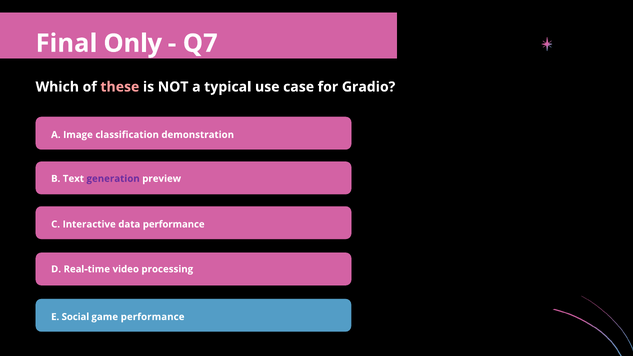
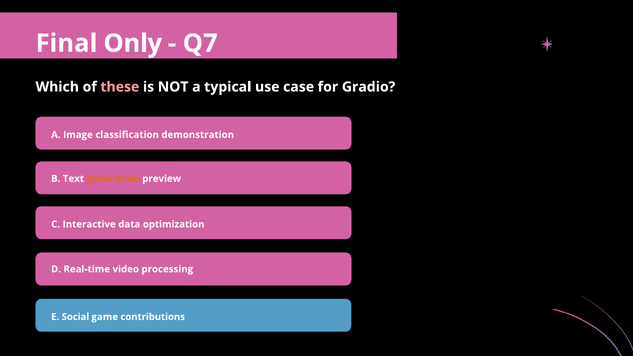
generation colour: purple -> orange (113, 179)
data performance: performance -> optimization (174, 224)
game performance: performance -> contributions (153, 317)
